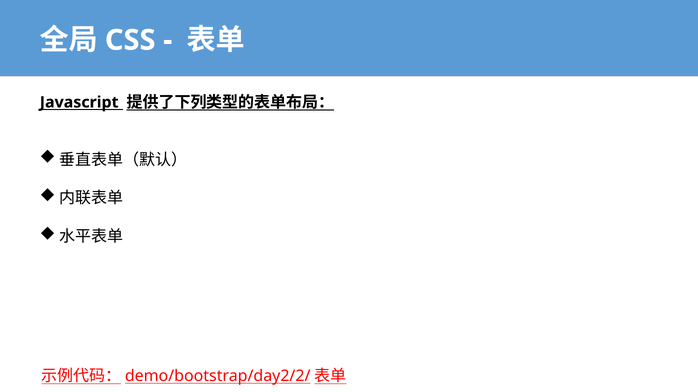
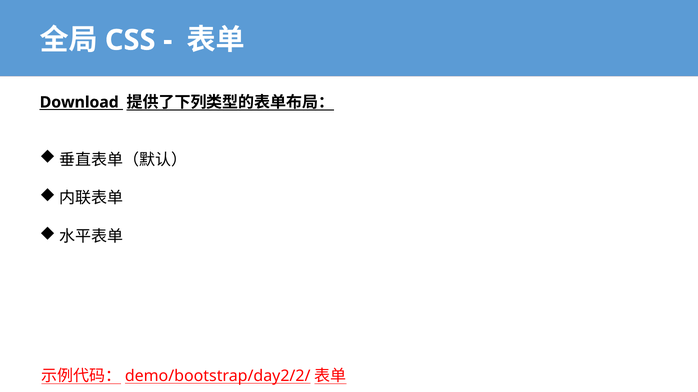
Javascript: Javascript -> Download (79, 102)
